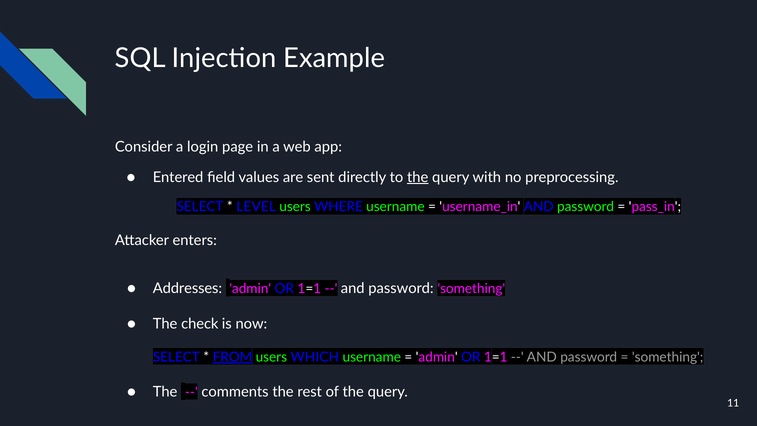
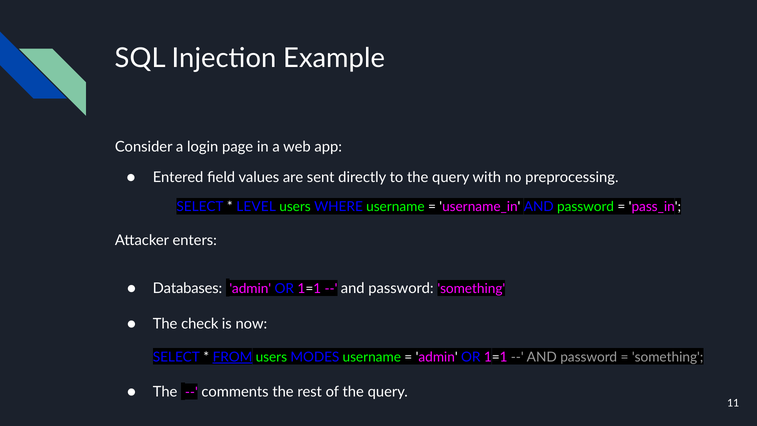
the underline: present -> none (418, 177)
Addresses: Addresses -> Databases (187, 288)
WHICH: WHICH -> MODES (315, 357)
